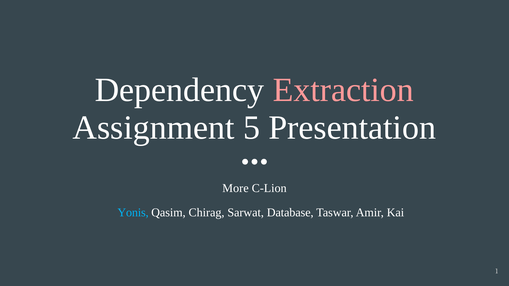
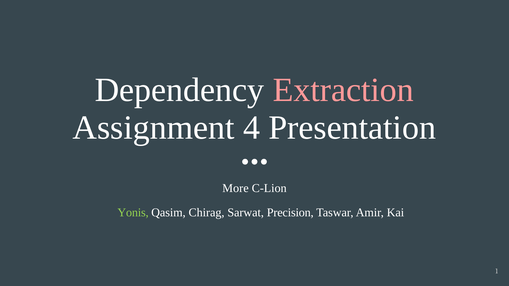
5: 5 -> 4 (252, 128)
Yonis colour: light blue -> light green (133, 213)
Database: Database -> Precision (290, 213)
